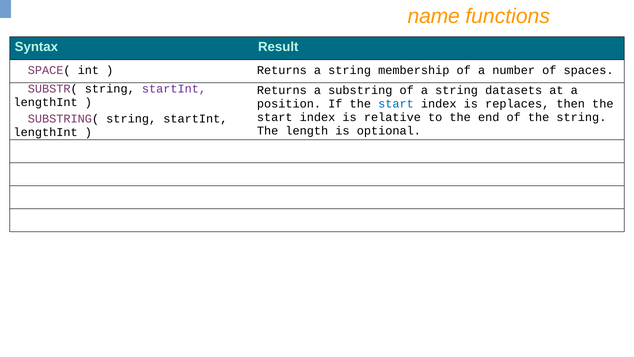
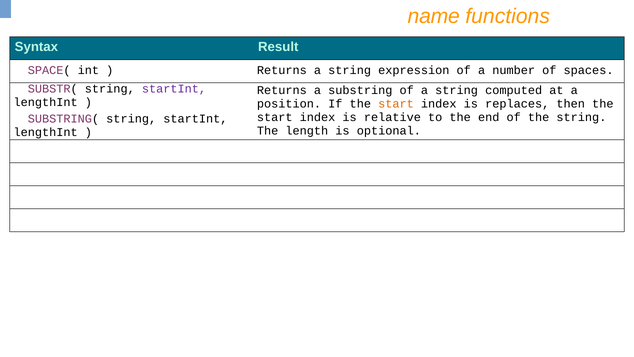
membership: membership -> expression (414, 70)
datasets: datasets -> computed (514, 90)
start colour: blue -> orange (396, 104)
